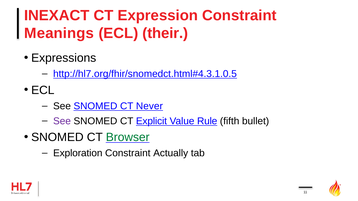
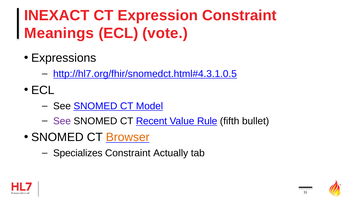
their: their -> vote (165, 33)
Never: Never -> Model (150, 106)
Explicit: Explicit -> Recent (151, 121)
Browser colour: green -> orange (128, 138)
Exploration: Exploration -> Specializes (78, 153)
